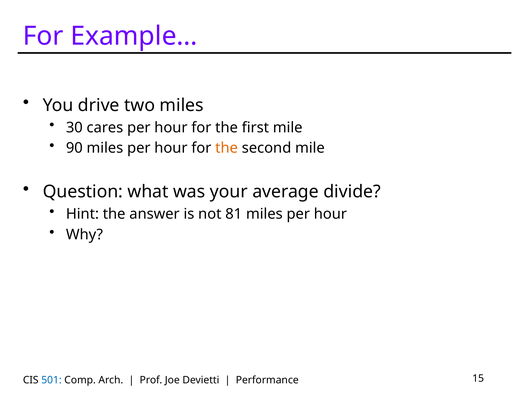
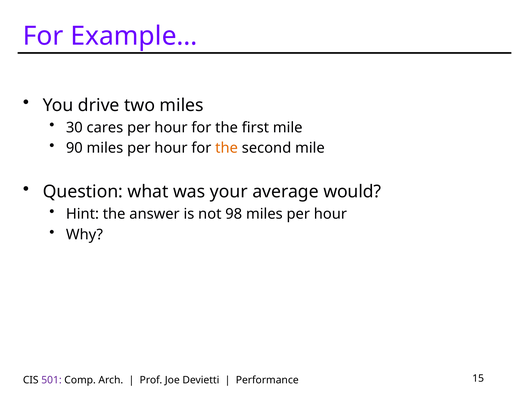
divide: divide -> would (352, 192)
81: 81 -> 98 (234, 214)
501 colour: blue -> purple (51, 380)
